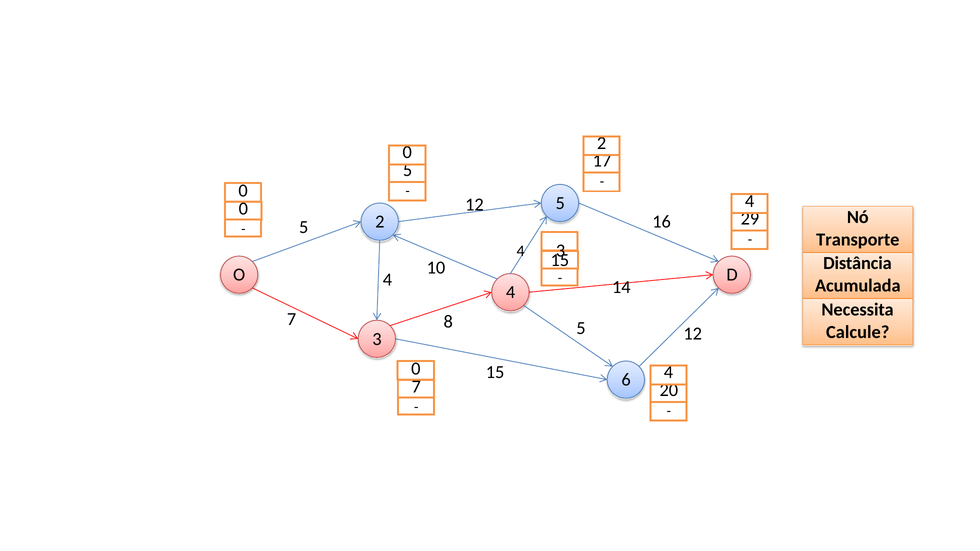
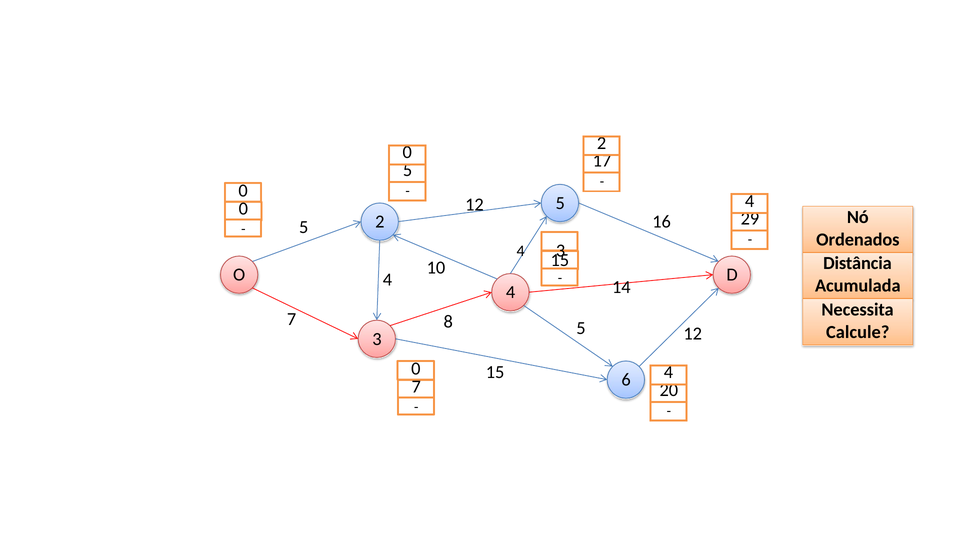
Transporte: Transporte -> Ordenados (858, 240)
